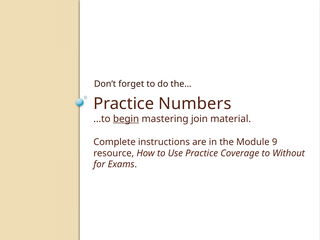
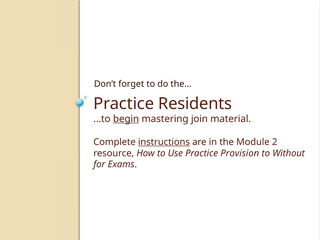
Numbers: Numbers -> Residents (195, 104)
instructions underline: none -> present (164, 142)
9: 9 -> 2 (275, 142)
Coverage: Coverage -> Provision (240, 153)
